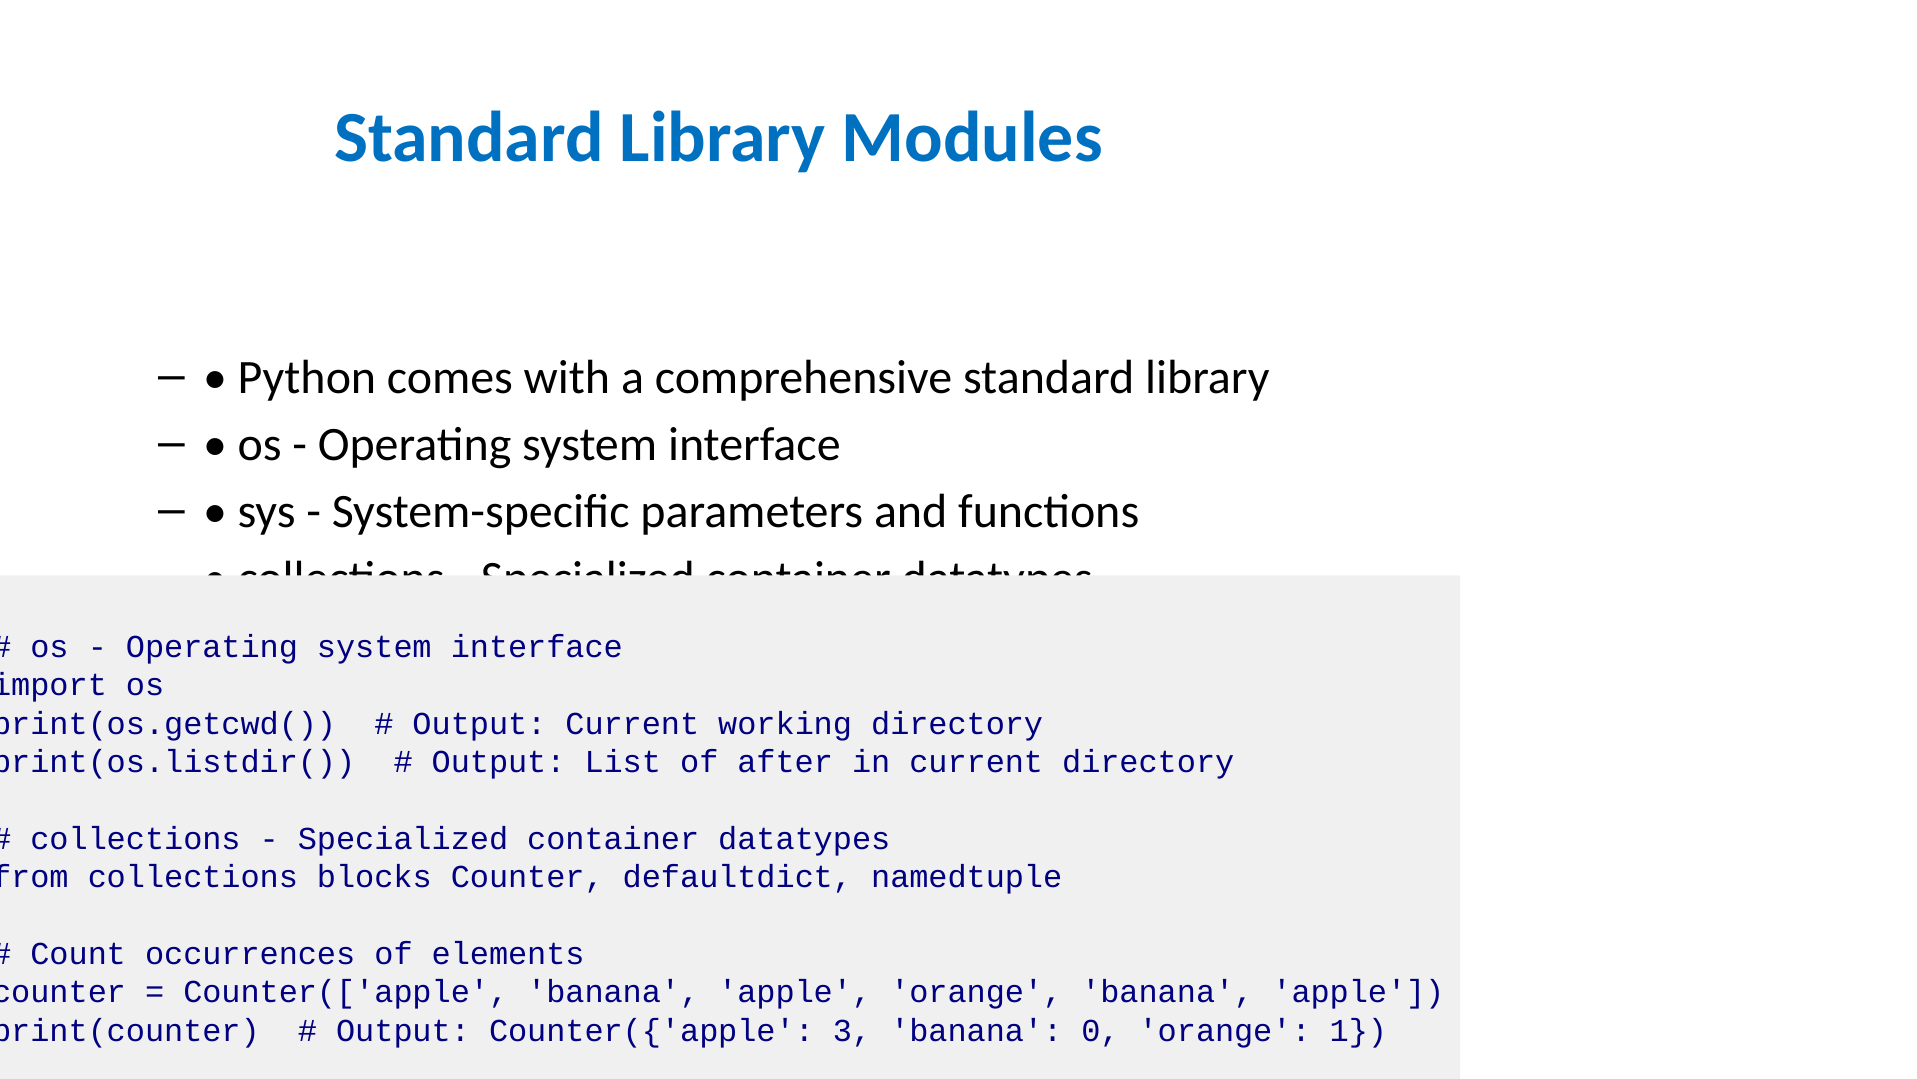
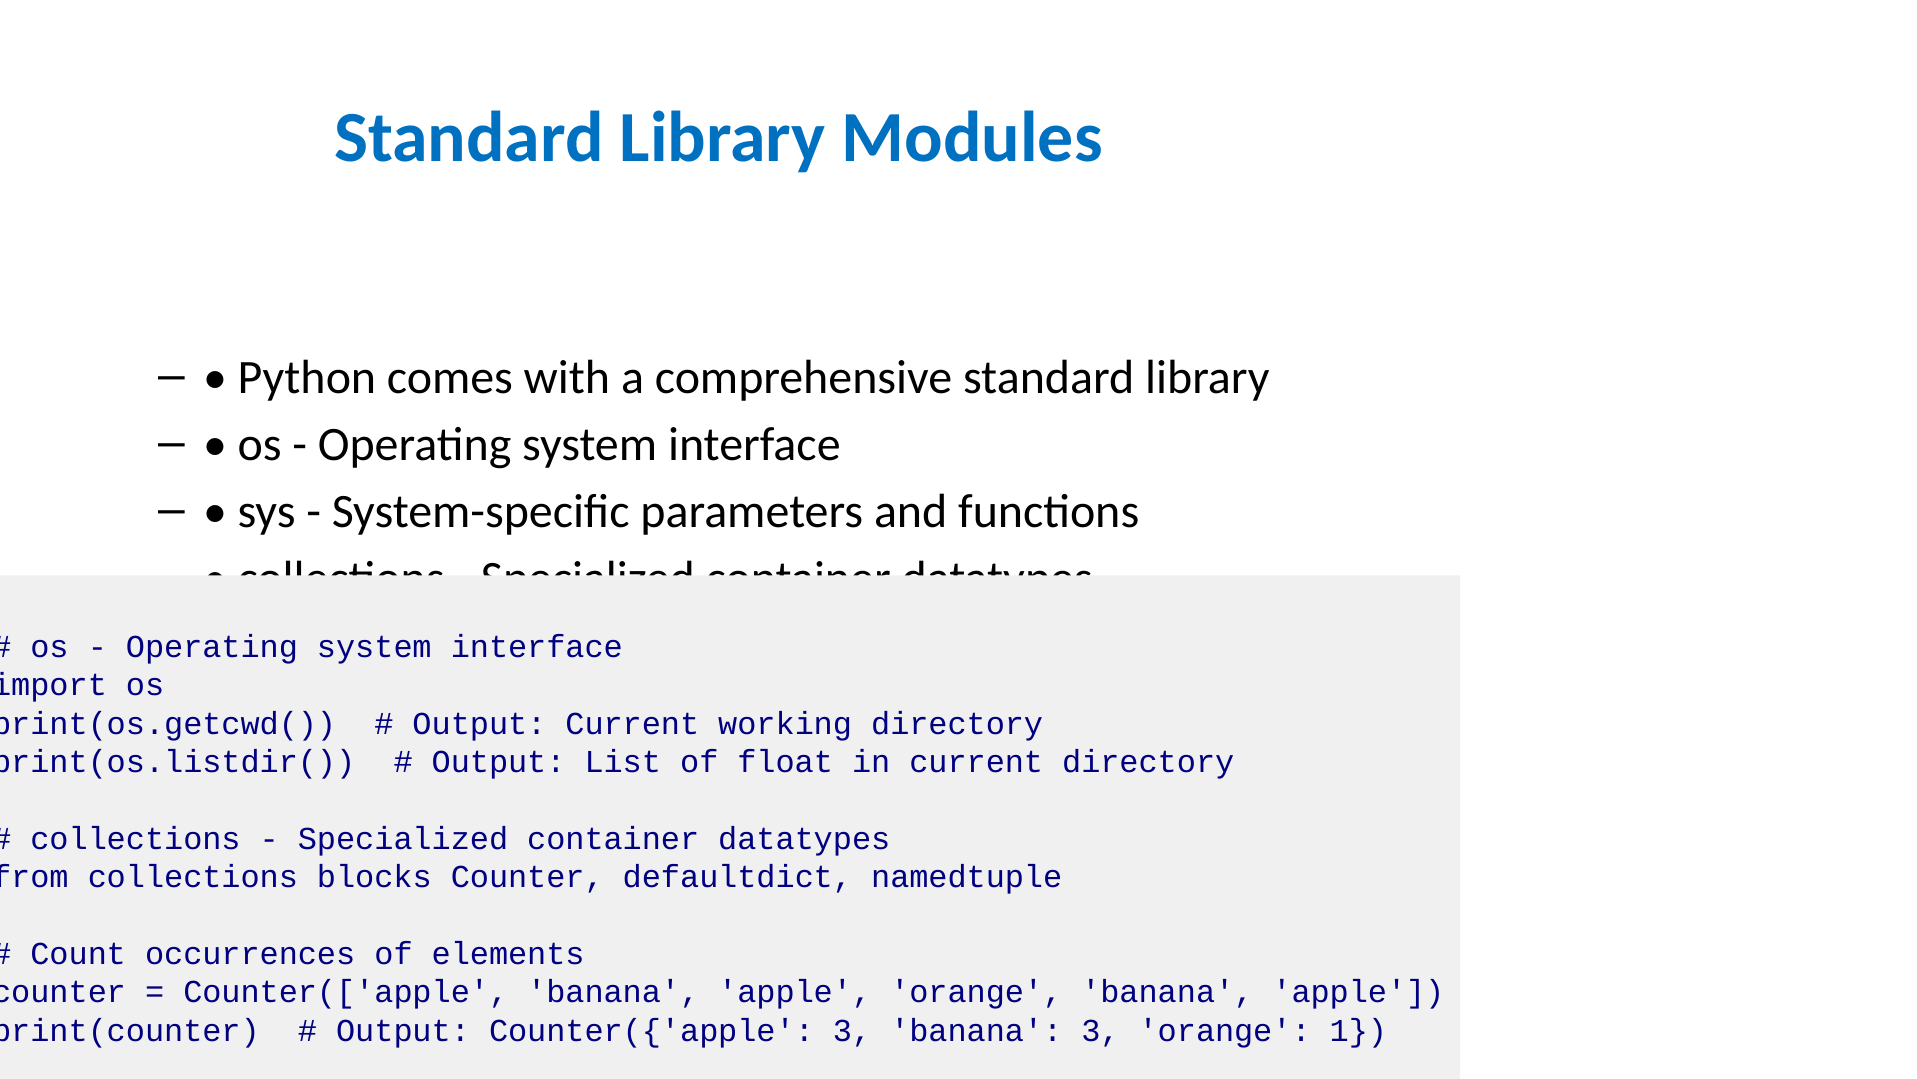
after: after -> float (785, 762)
banana 0: 0 -> 3 (1100, 1030)
